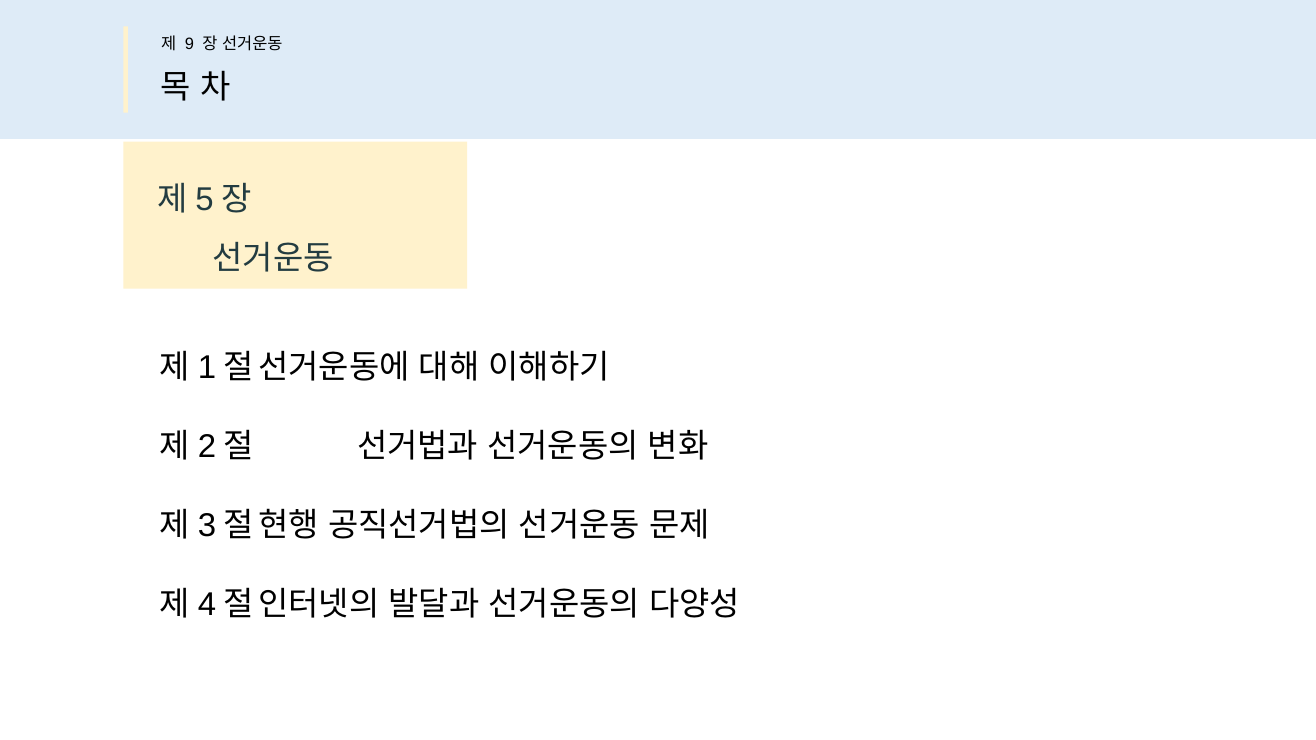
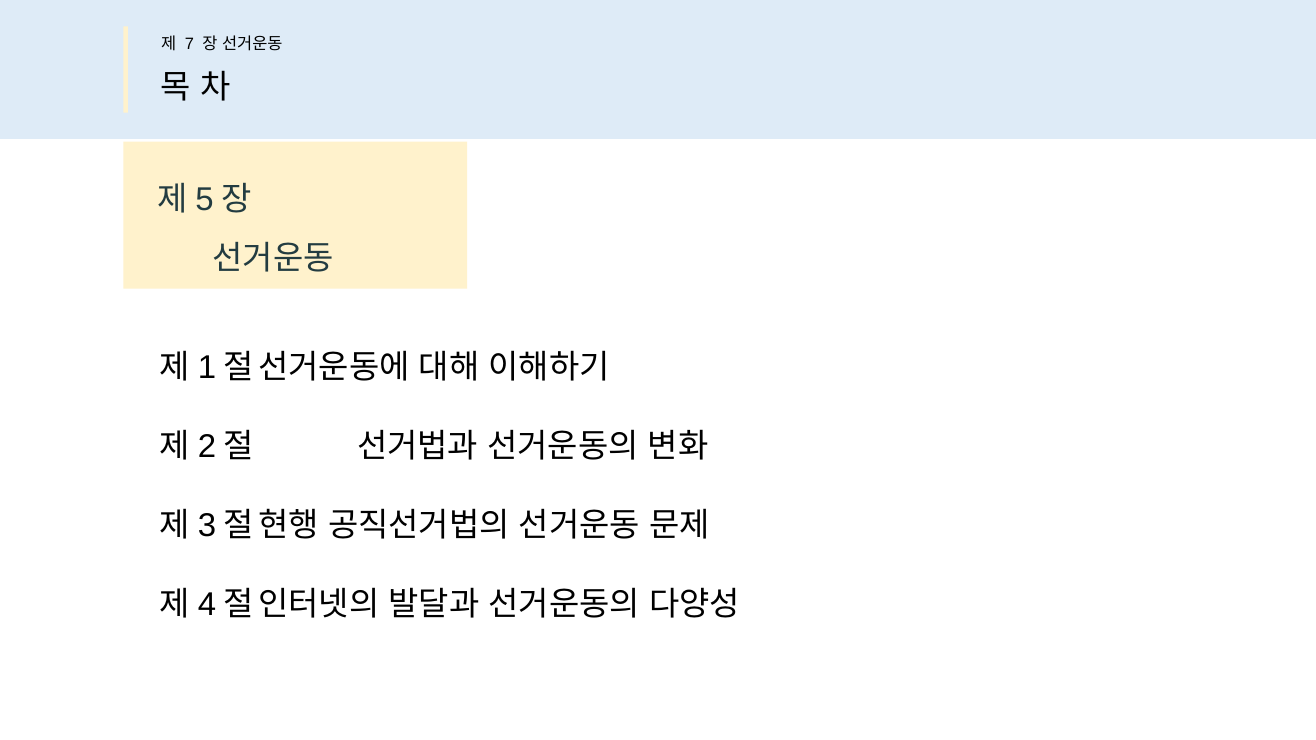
9: 9 -> 7 (189, 44)
